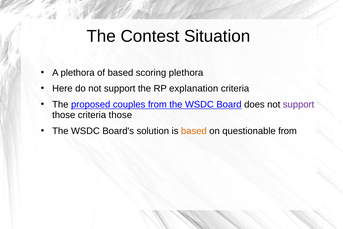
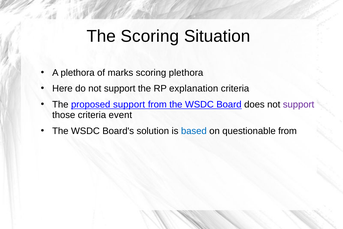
The Contest: Contest -> Scoring (150, 36)
of based: based -> marks (120, 73)
proposed couples: couples -> support (129, 104)
criteria those: those -> event (120, 115)
based colour: orange -> blue (194, 131)
